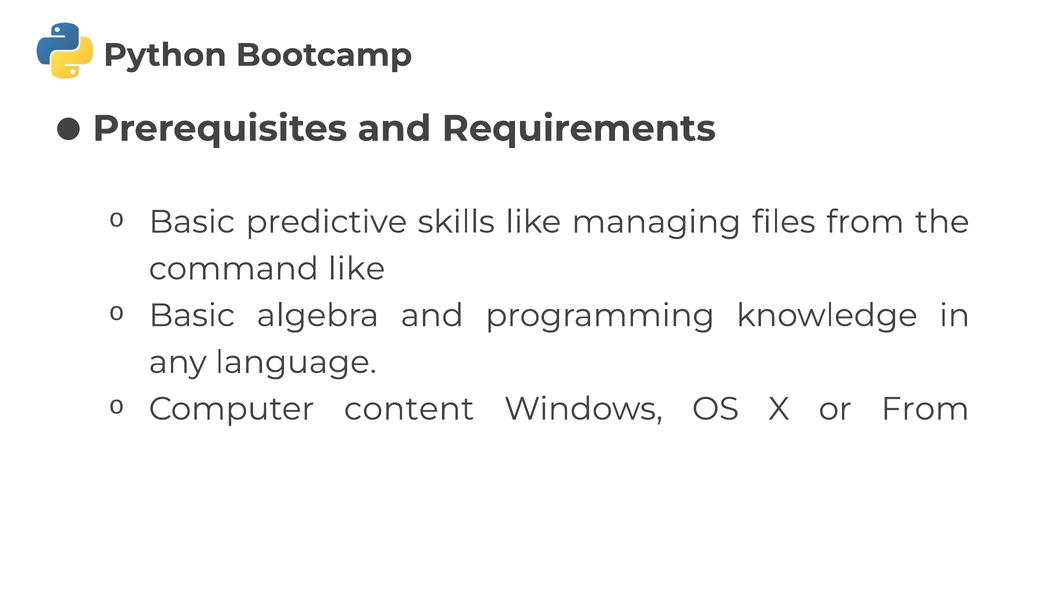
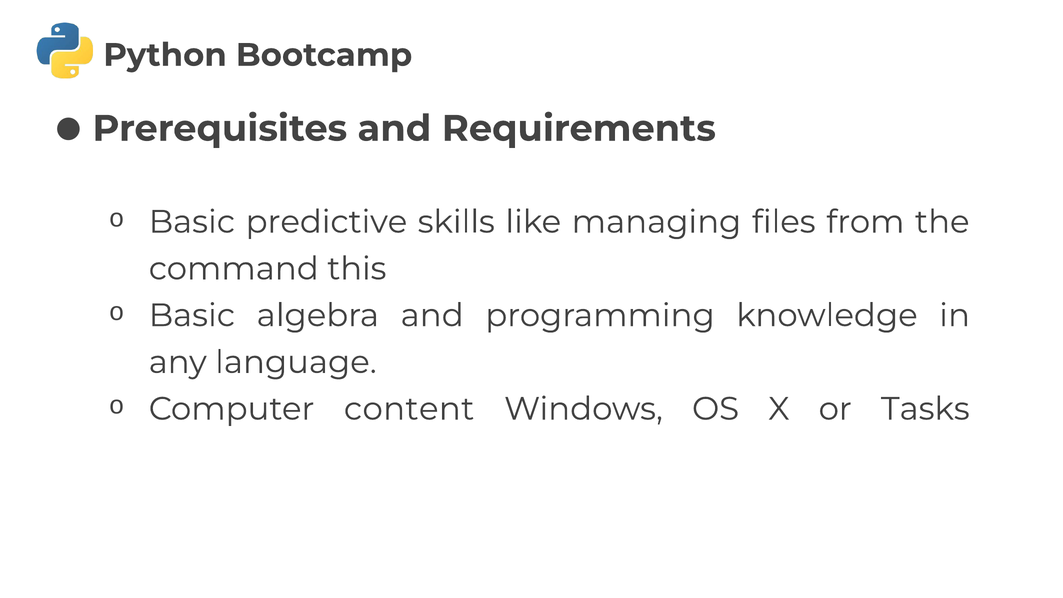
command like: like -> this (357, 269)
or From: From -> Tasks (925, 409)
